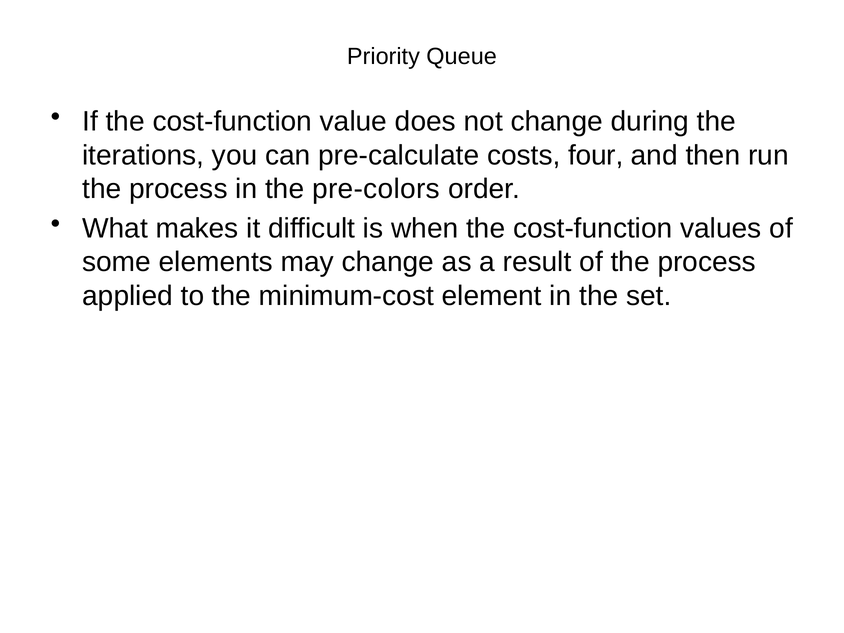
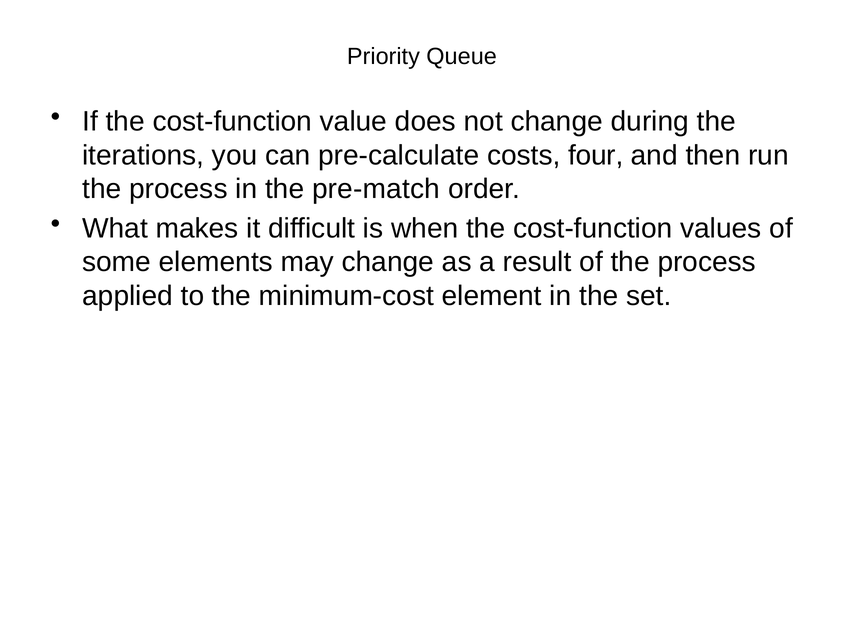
pre-colors: pre-colors -> pre-match (376, 189)
